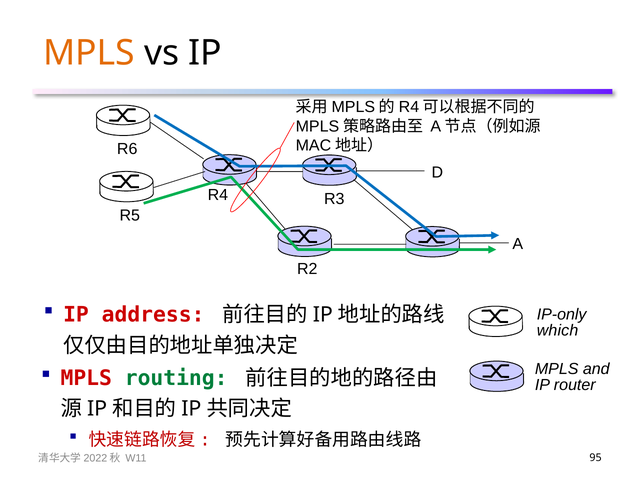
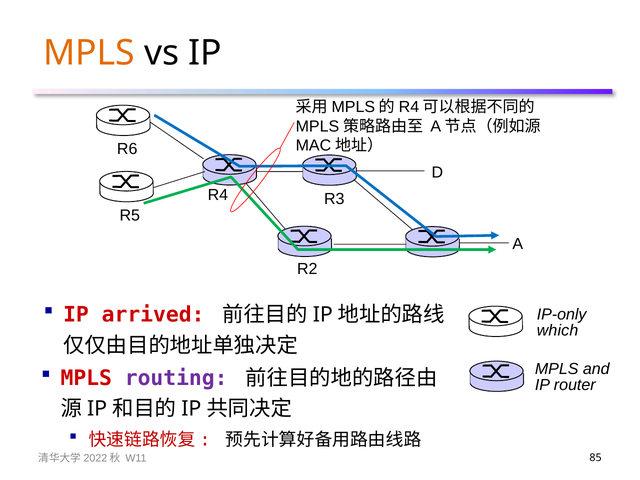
address: address -> arrived (153, 315)
routing colour: green -> purple (176, 378)
95: 95 -> 85 (596, 458)
